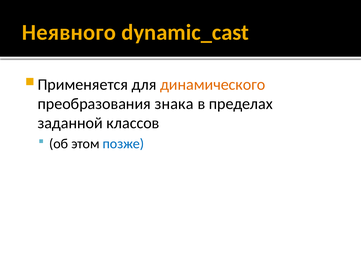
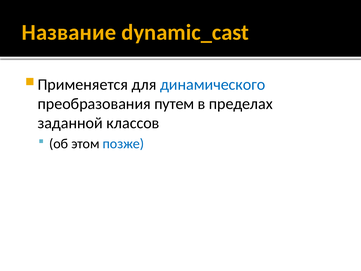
Неявного: Неявного -> Название (69, 32)
динамического colour: orange -> blue (213, 84)
знака: знака -> путем (174, 104)
